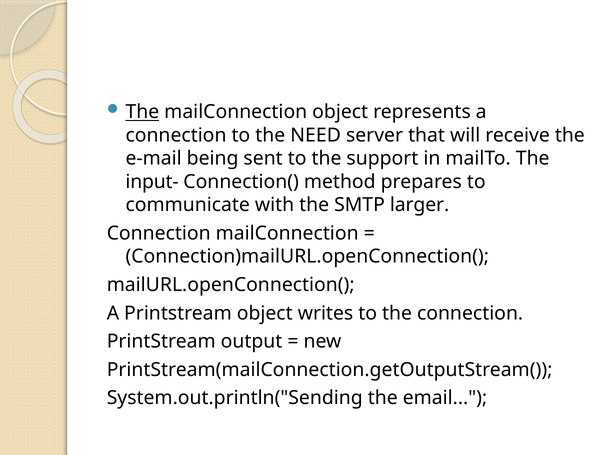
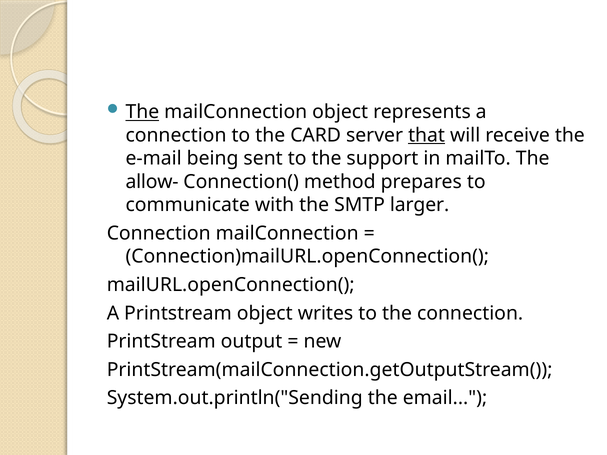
NEED: NEED -> CARD (316, 135)
that underline: none -> present (427, 135)
input-: input- -> allow- (152, 182)
